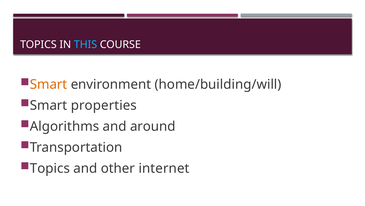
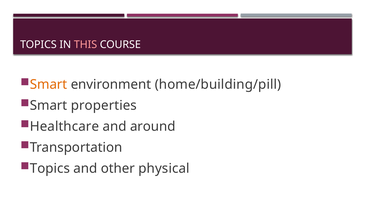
THIS colour: light blue -> pink (86, 44)
home/building/will: home/building/will -> home/building/pill (218, 84)
Algorithms: Algorithms -> Healthcare (64, 126)
internet: internet -> physical (164, 168)
